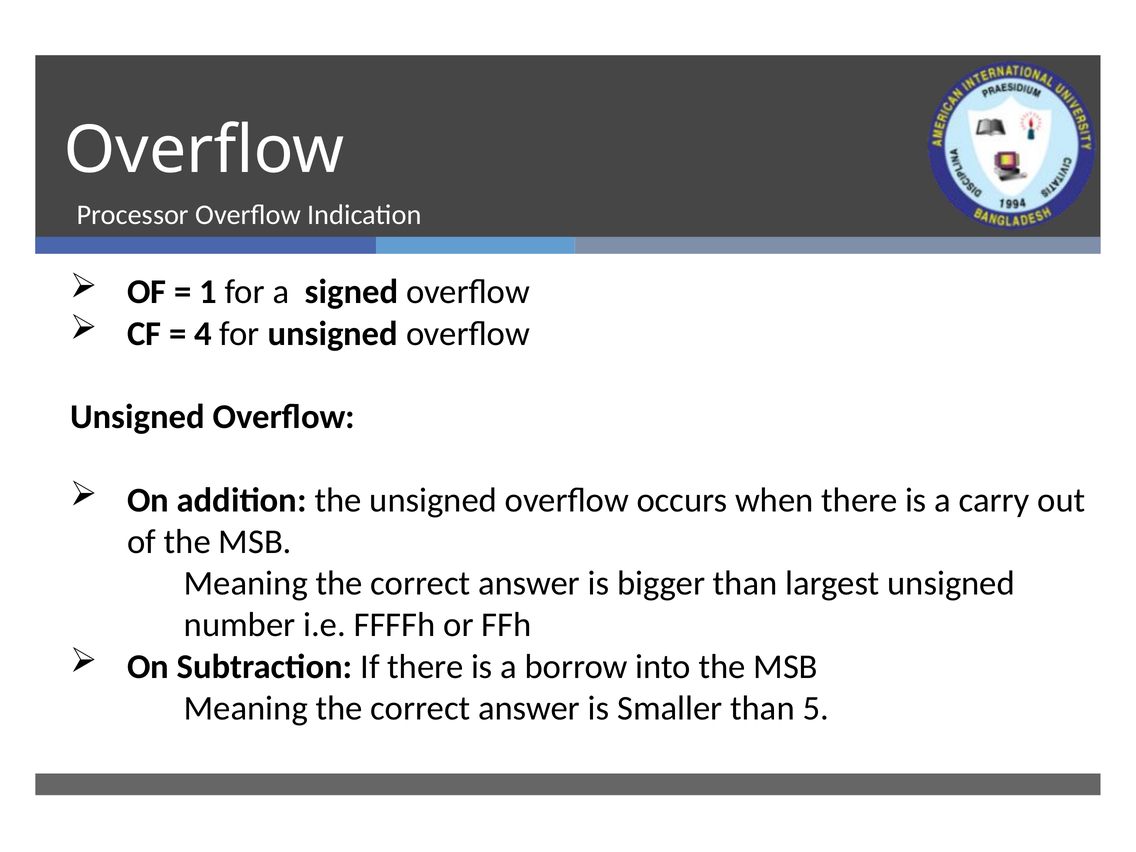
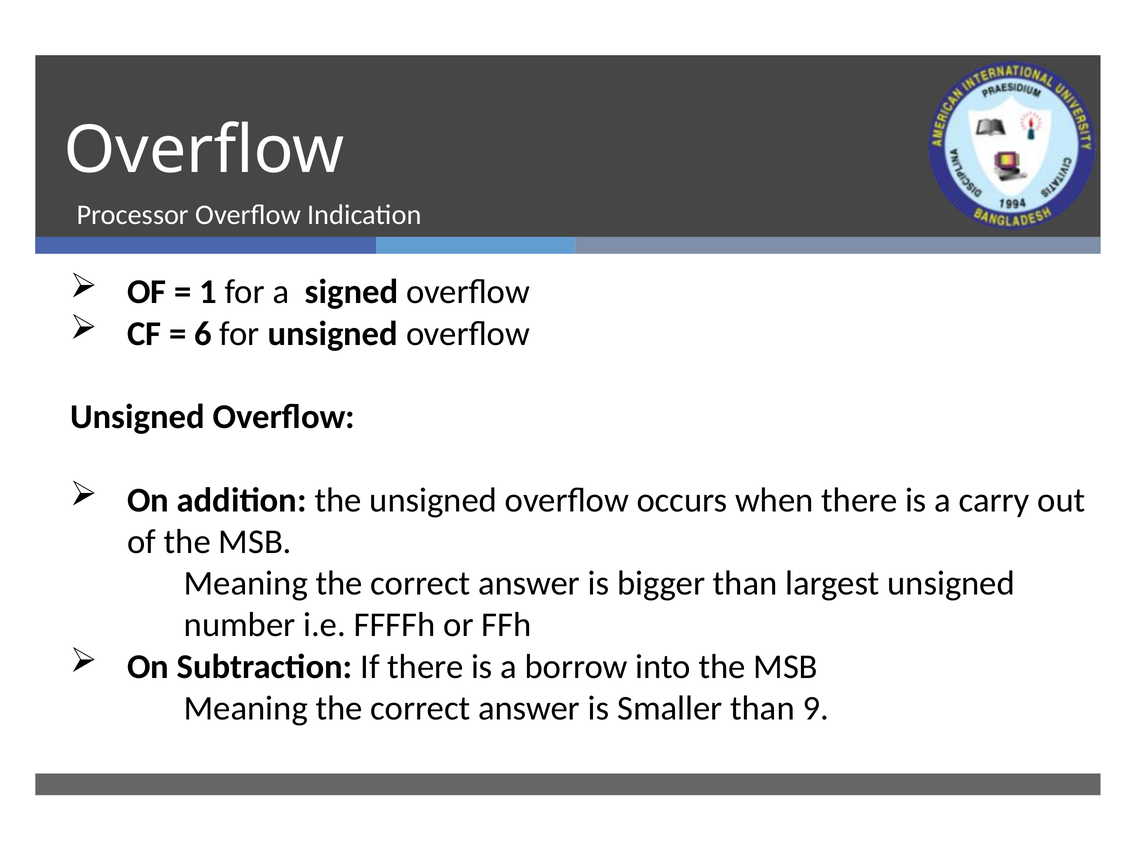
4: 4 -> 6 (203, 334)
5: 5 -> 9 (816, 708)
